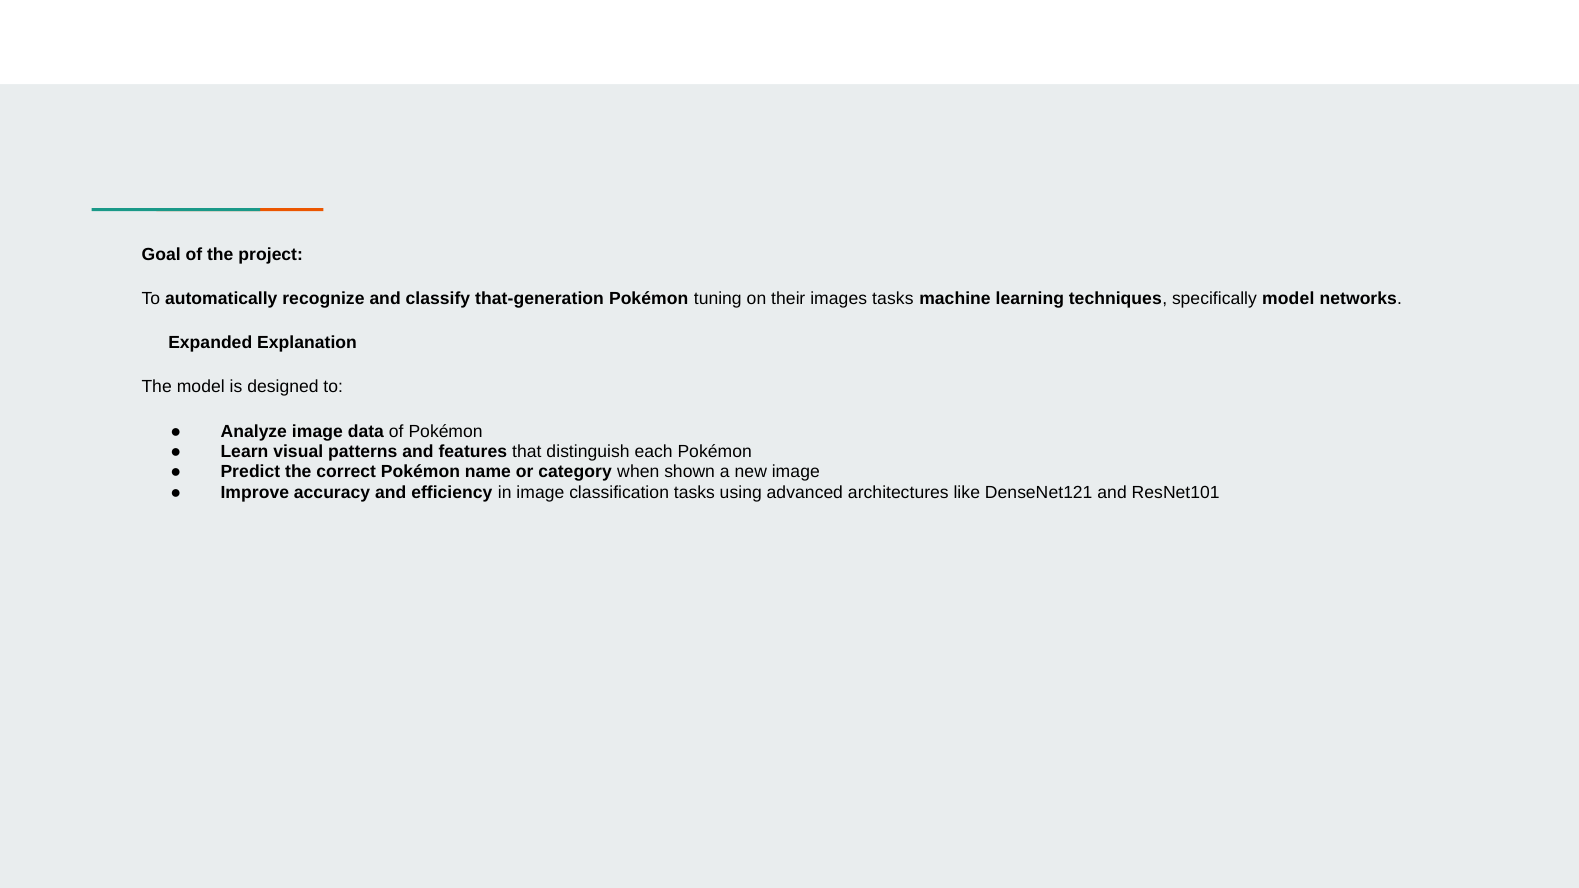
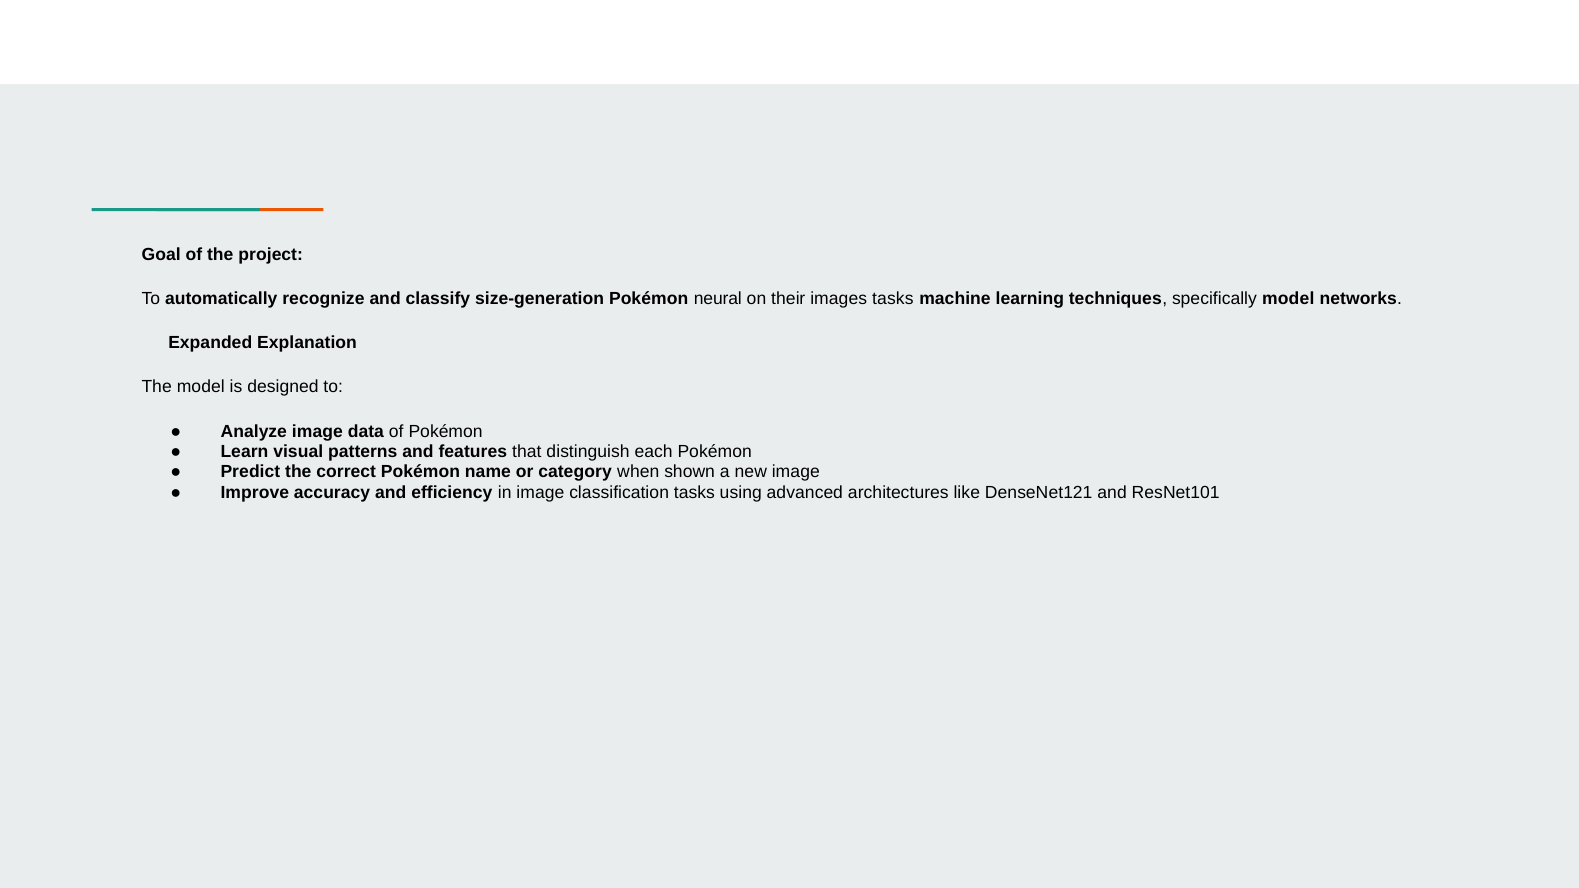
that-generation: that-generation -> size-generation (540, 299)
tuning: tuning -> neural (718, 299)
